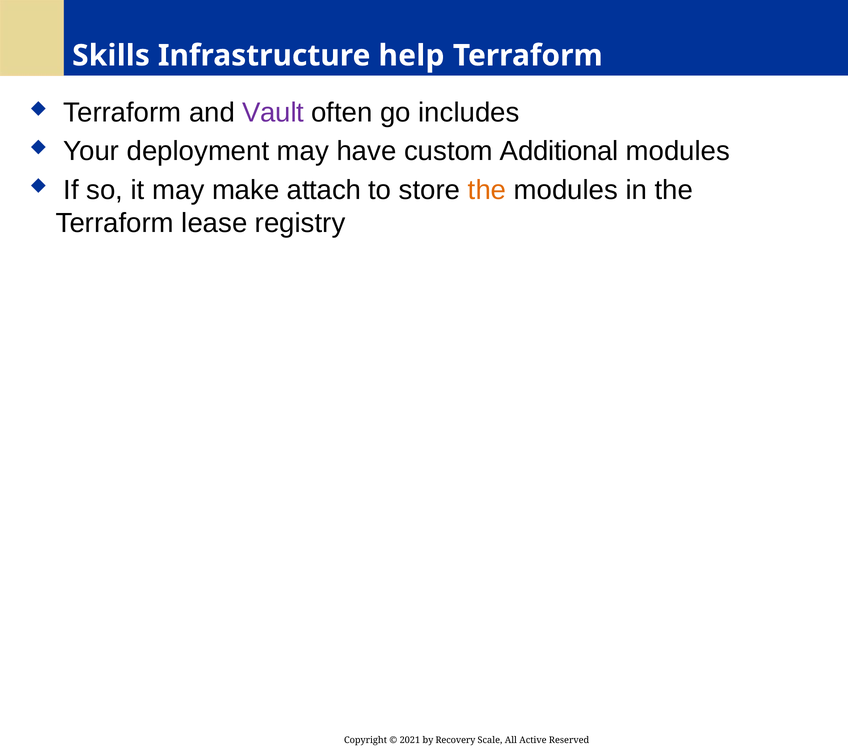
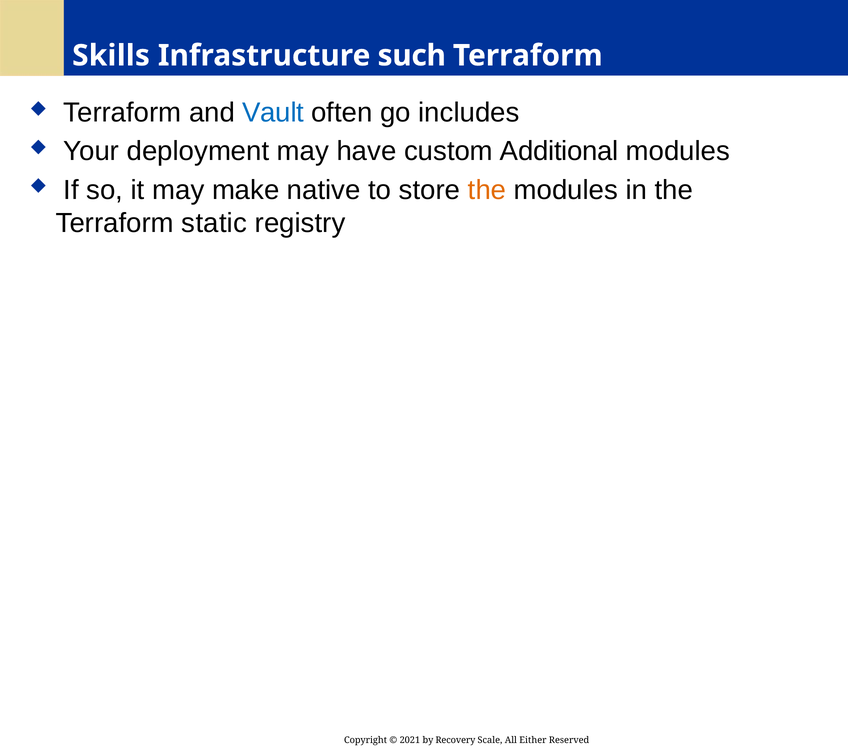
help: help -> such (412, 56)
Vault colour: purple -> blue (273, 113)
attach: attach -> native (324, 190)
lease: lease -> static (214, 223)
Active: Active -> Either (533, 740)
